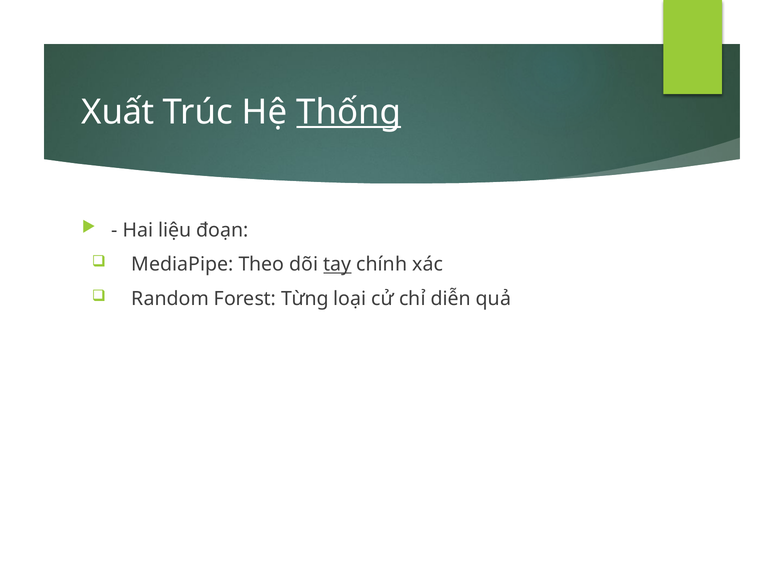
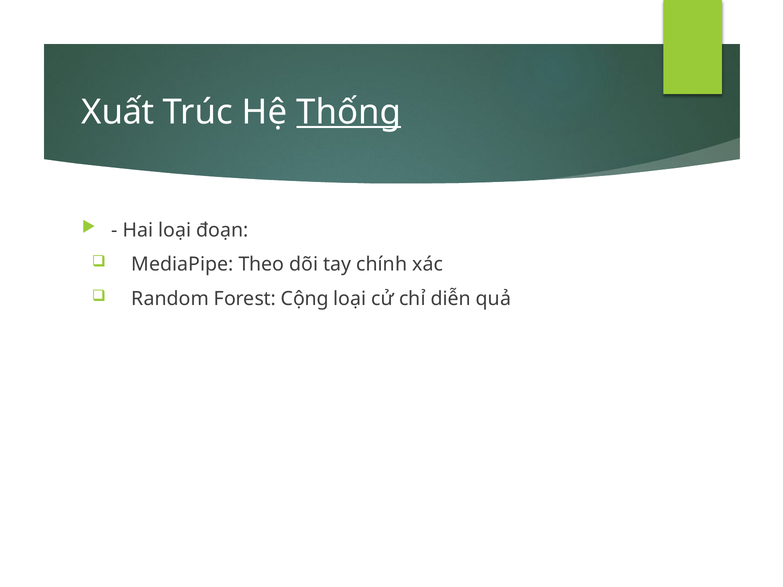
Hai liệu: liệu -> loại (175, 230)
tay underline: present -> none (337, 265)
Từng: Từng -> Cộng (305, 299)
